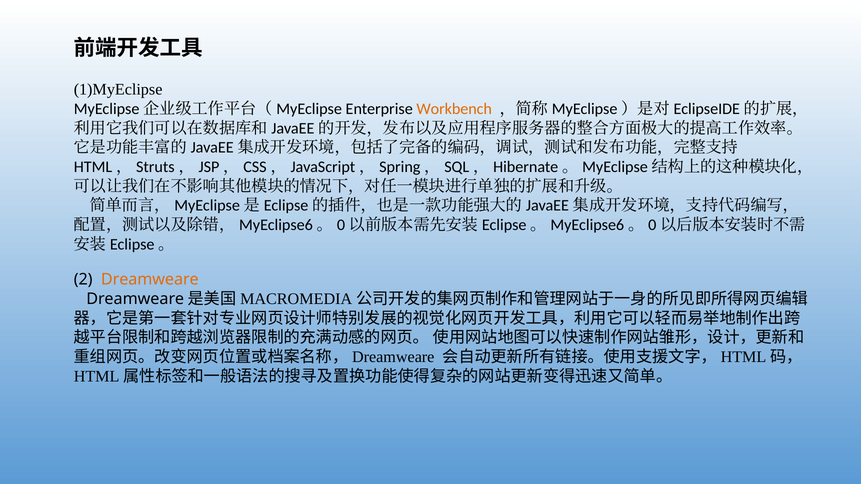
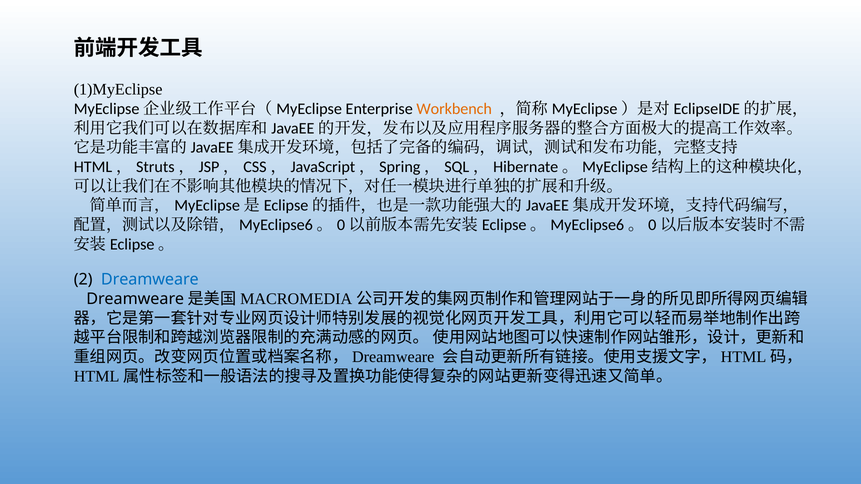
Dreamweare colour: orange -> blue (150, 280)
